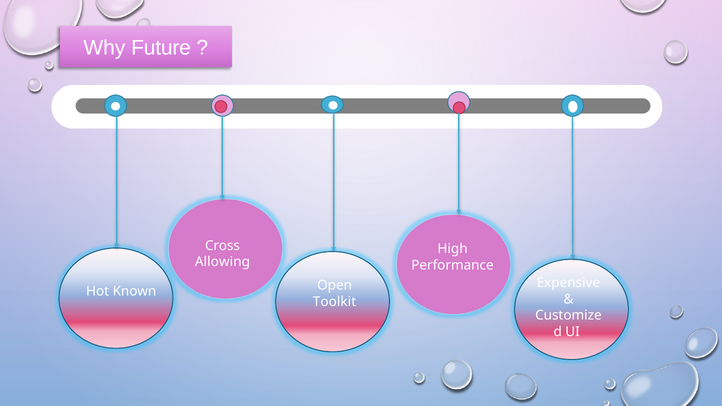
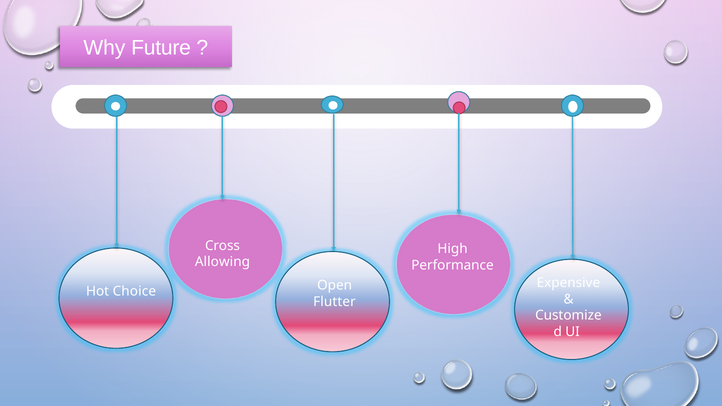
Known: Known -> Choice (134, 291)
Toolkit: Toolkit -> Flutter (334, 302)
